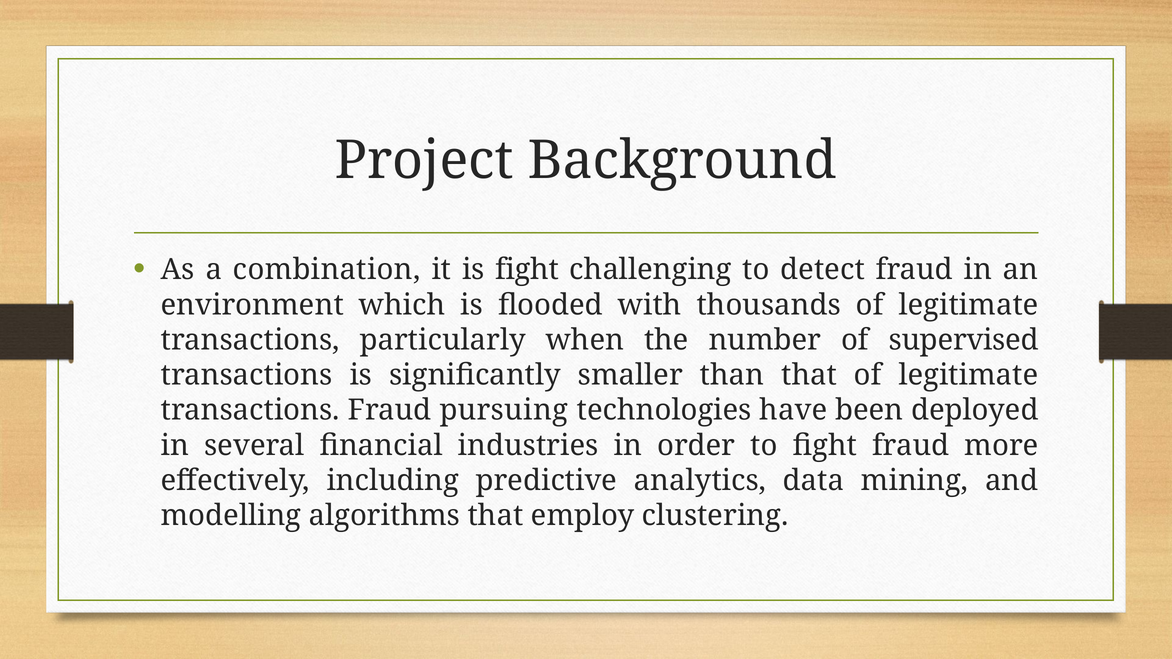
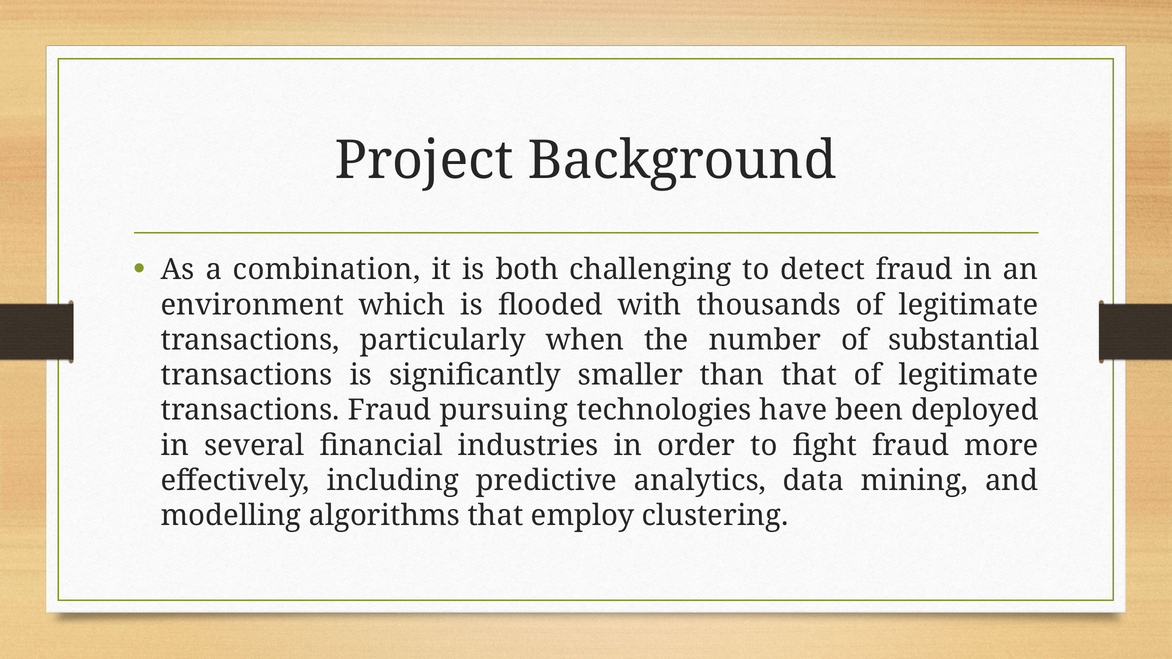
is fight: fight -> both (527, 270)
supervised: supervised -> substantial (964, 340)
